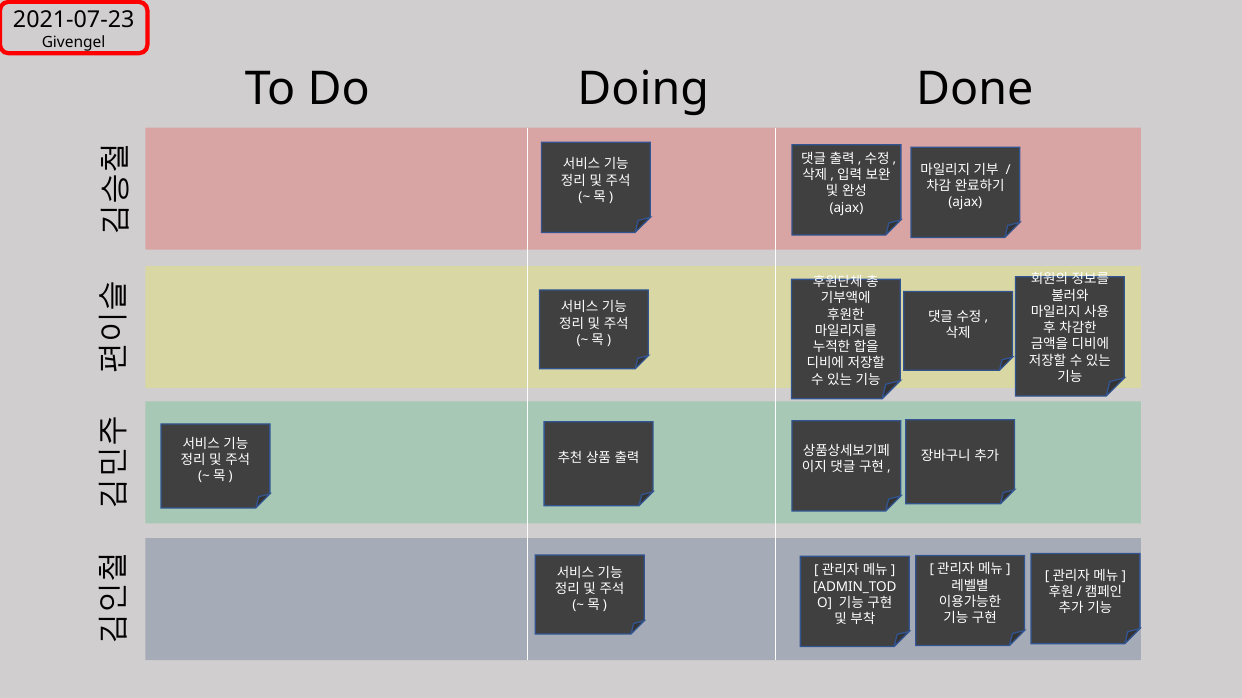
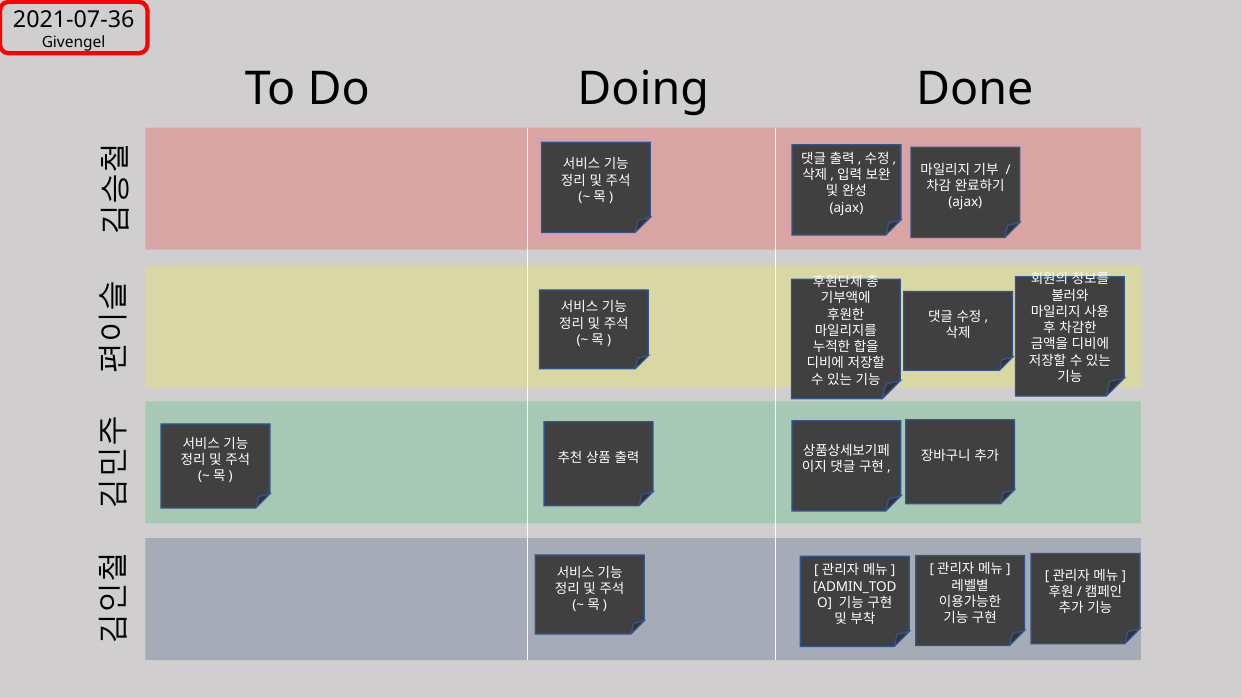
2021-07-23: 2021-07-23 -> 2021-07-36 (74, 20)
